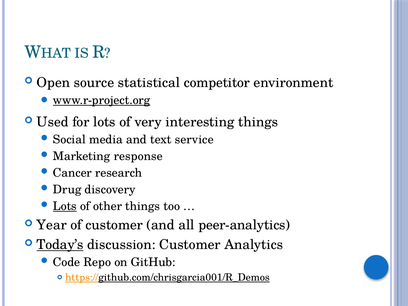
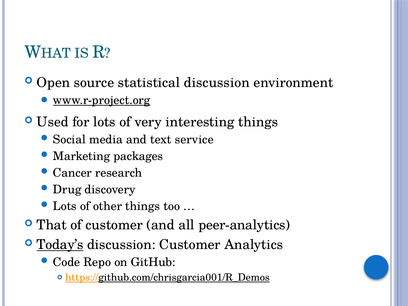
statistical competitor: competitor -> discussion (217, 83)
response: response -> packages (138, 156)
Lots underline: present -> none (65, 206)
Year: Year -> That (52, 225)
